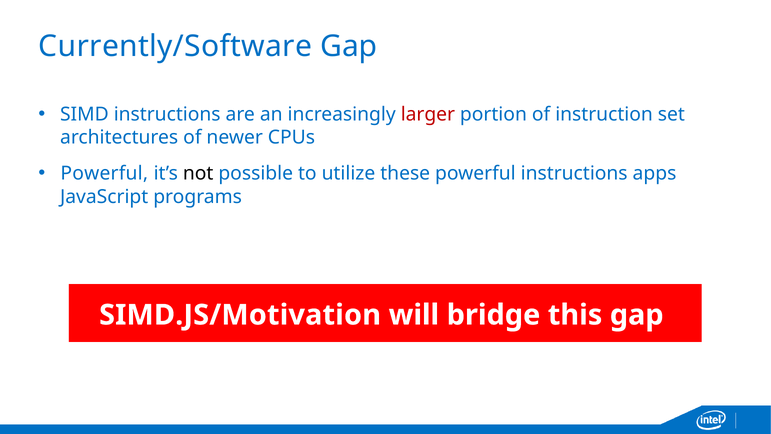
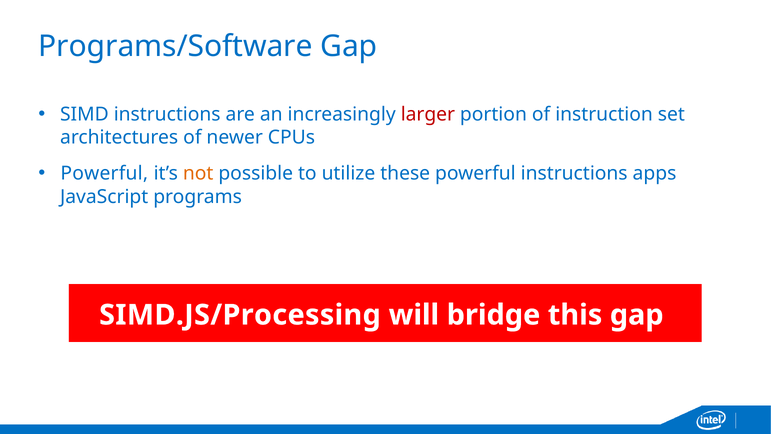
Currently/Software: Currently/Software -> Programs/Software (175, 46)
not colour: black -> orange (198, 173)
SIMD.JS/Motivation: SIMD.JS/Motivation -> SIMD.JS/Processing (240, 315)
